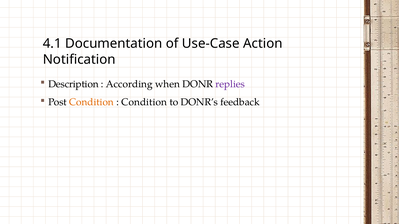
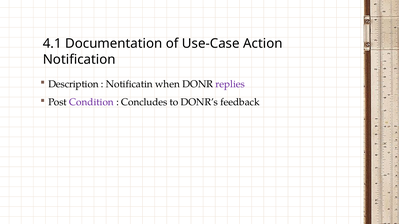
According: According -> Notificatin (129, 84)
Condition colour: orange -> purple (91, 102)
Condition: Condition -> Concludes (144, 102)
